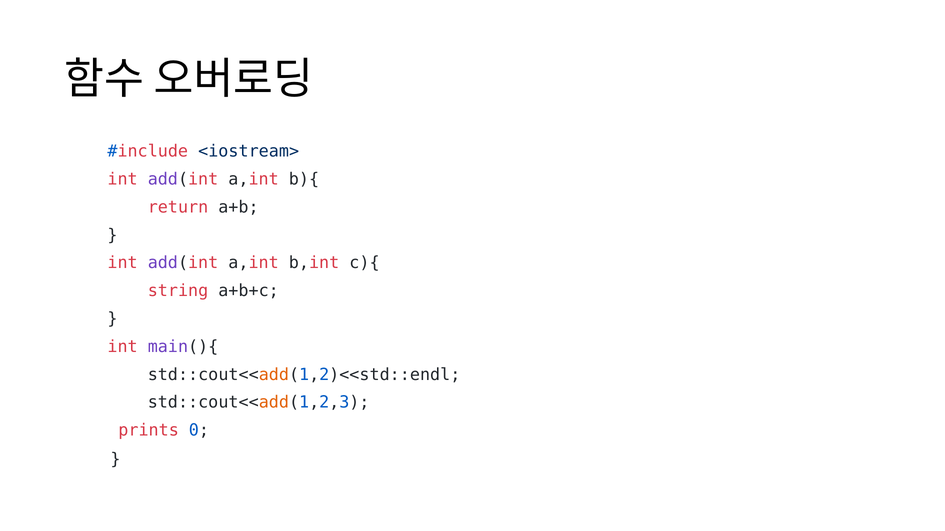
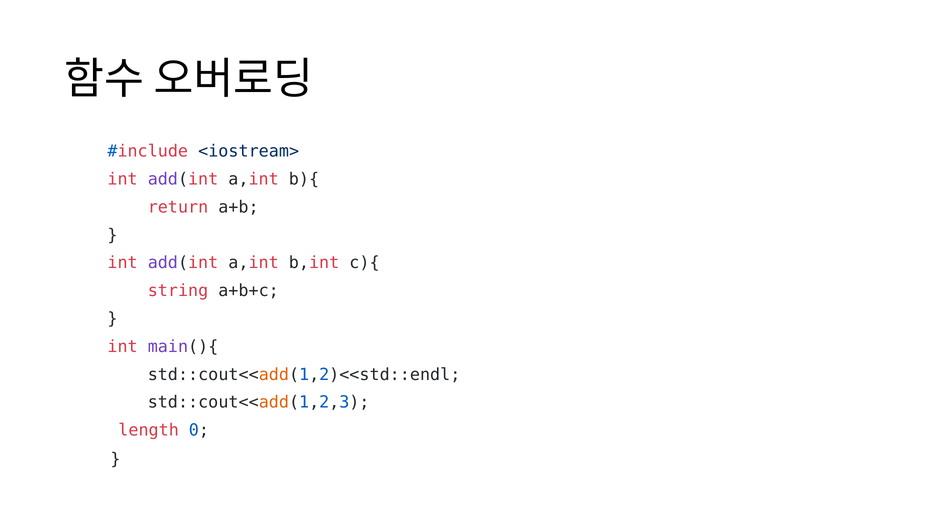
prints: prints -> length (149, 431)
